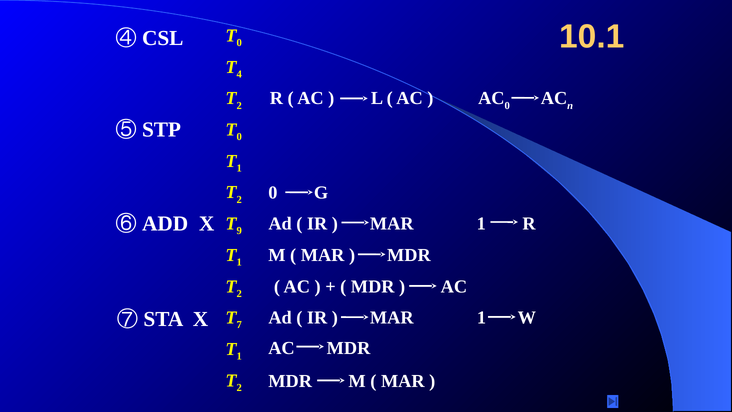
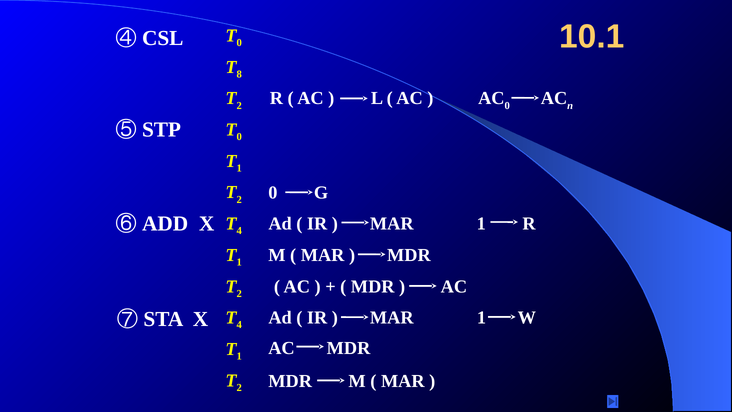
4: 4 -> 8 (239, 74)
9: 9 -> 4 (239, 231)
7: 7 -> 4 (239, 325)
